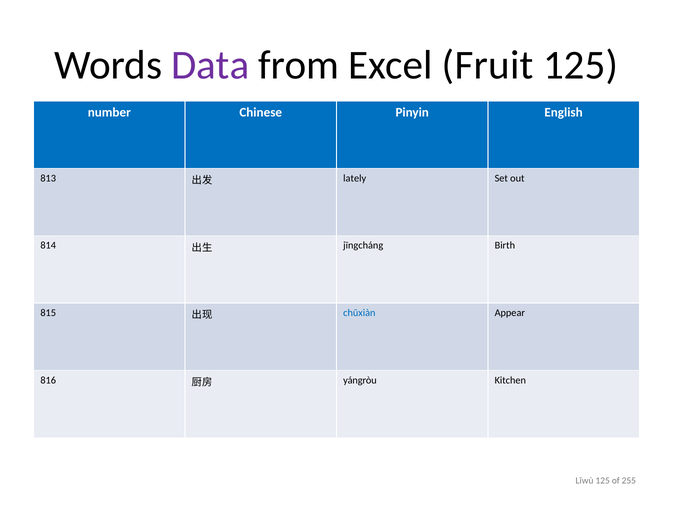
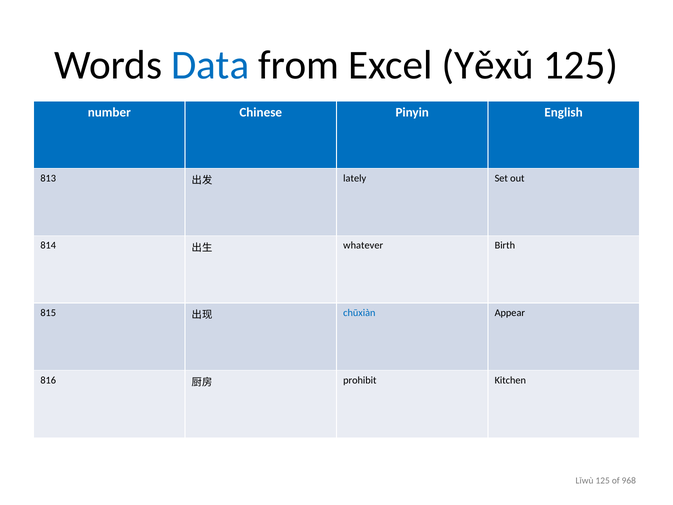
Data colour: purple -> blue (210, 65)
Fruit: Fruit -> Yěxǔ (488, 65)
jīngcháng: jīngcháng -> whatever (363, 245)
yángròu: yángròu -> prohibit (360, 380)
255: 255 -> 968 (629, 481)
